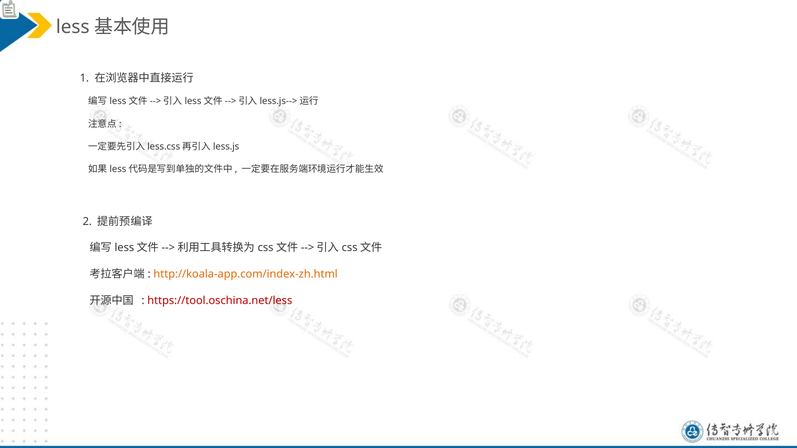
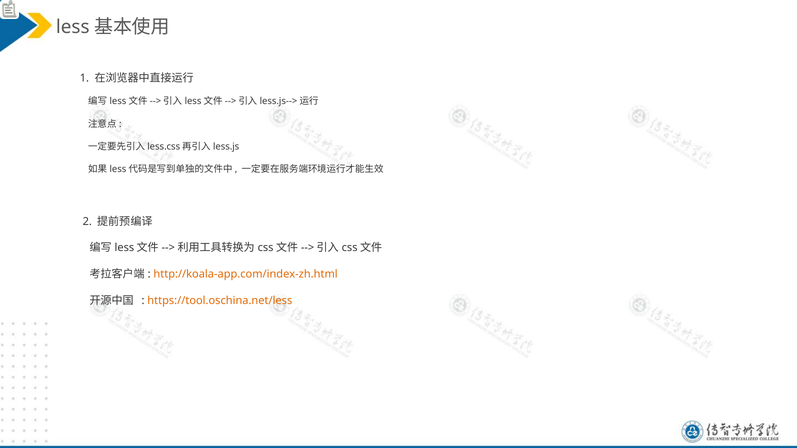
https://tool.oschina.net/less colour: red -> orange (220, 301)
